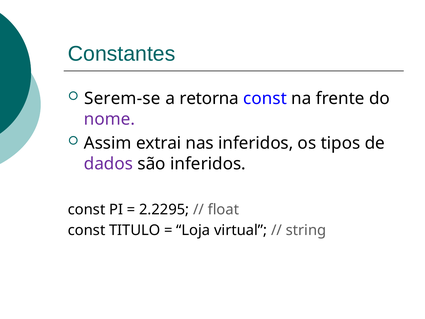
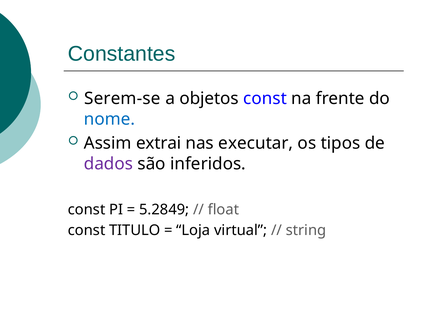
retorna: retorna -> objetos (209, 99)
nome colour: purple -> blue (109, 119)
nas inferidos: inferidos -> executar (256, 143)
2.2295: 2.2295 -> 5.2849 (164, 209)
